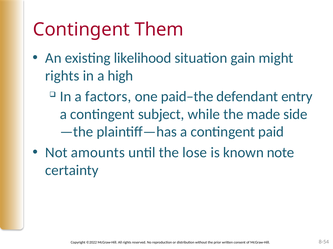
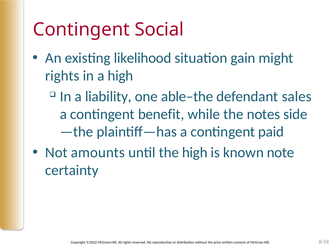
Them: Them -> Social (159, 30)
factors: factors -> liability (108, 97)
paid–the: paid–the -> able–the (187, 97)
entry: entry -> sales (297, 97)
subject: subject -> benefit (161, 114)
made: made -> notes (263, 114)
the lose: lose -> high (195, 153)
